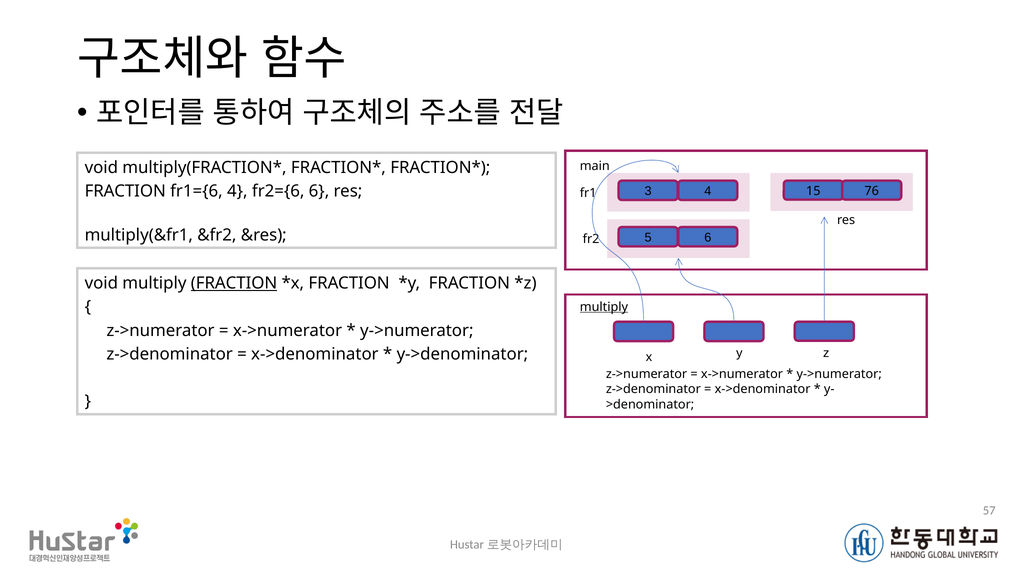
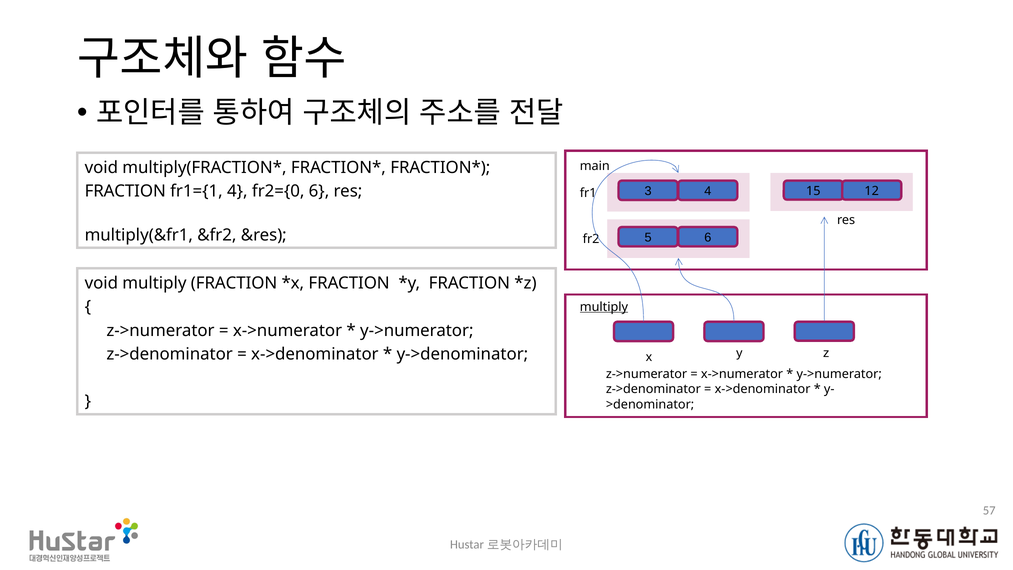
fr1={6: fr1={6 -> fr1={1 (196, 191)
fr2={6: fr2={6 -> fr2={0 (278, 191)
76: 76 -> 12 (872, 191)
FRACTION underline: present -> none (234, 283)
